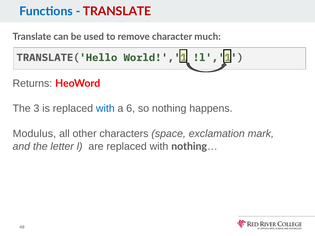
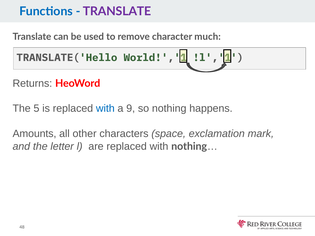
TRANSLATE colour: red -> purple (117, 11)
3: 3 -> 5 (36, 109)
6: 6 -> 9 (131, 109)
Modulus: Modulus -> Amounts (34, 134)
